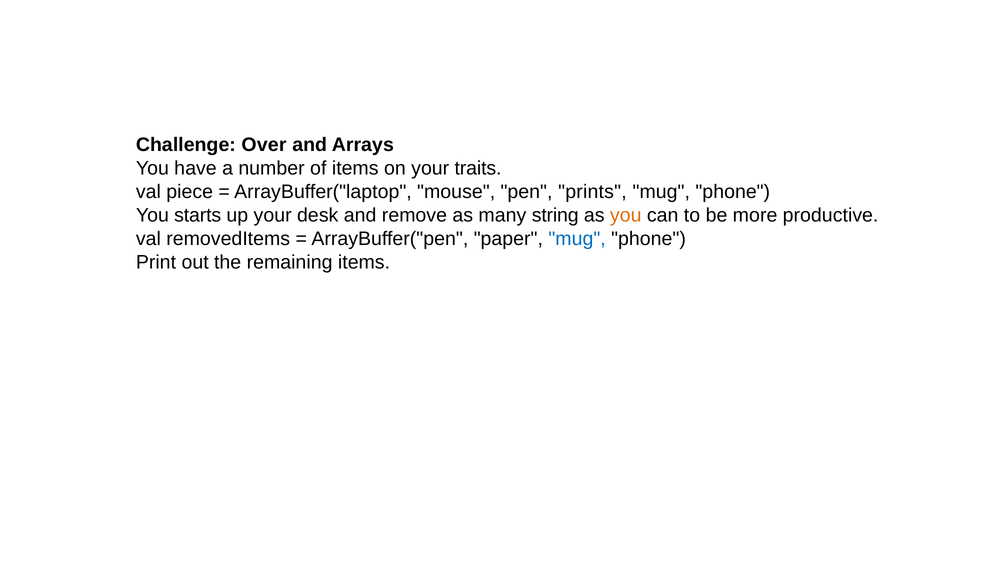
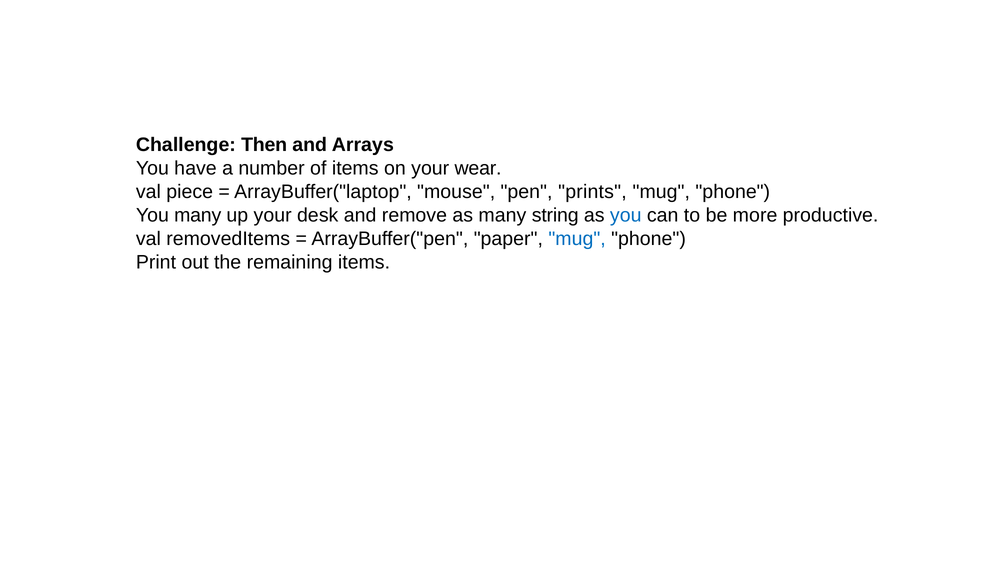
Over: Over -> Then (264, 145)
traits: traits -> wear (478, 168)
You starts: starts -> many (198, 215)
you colour: orange -> blue (626, 215)
